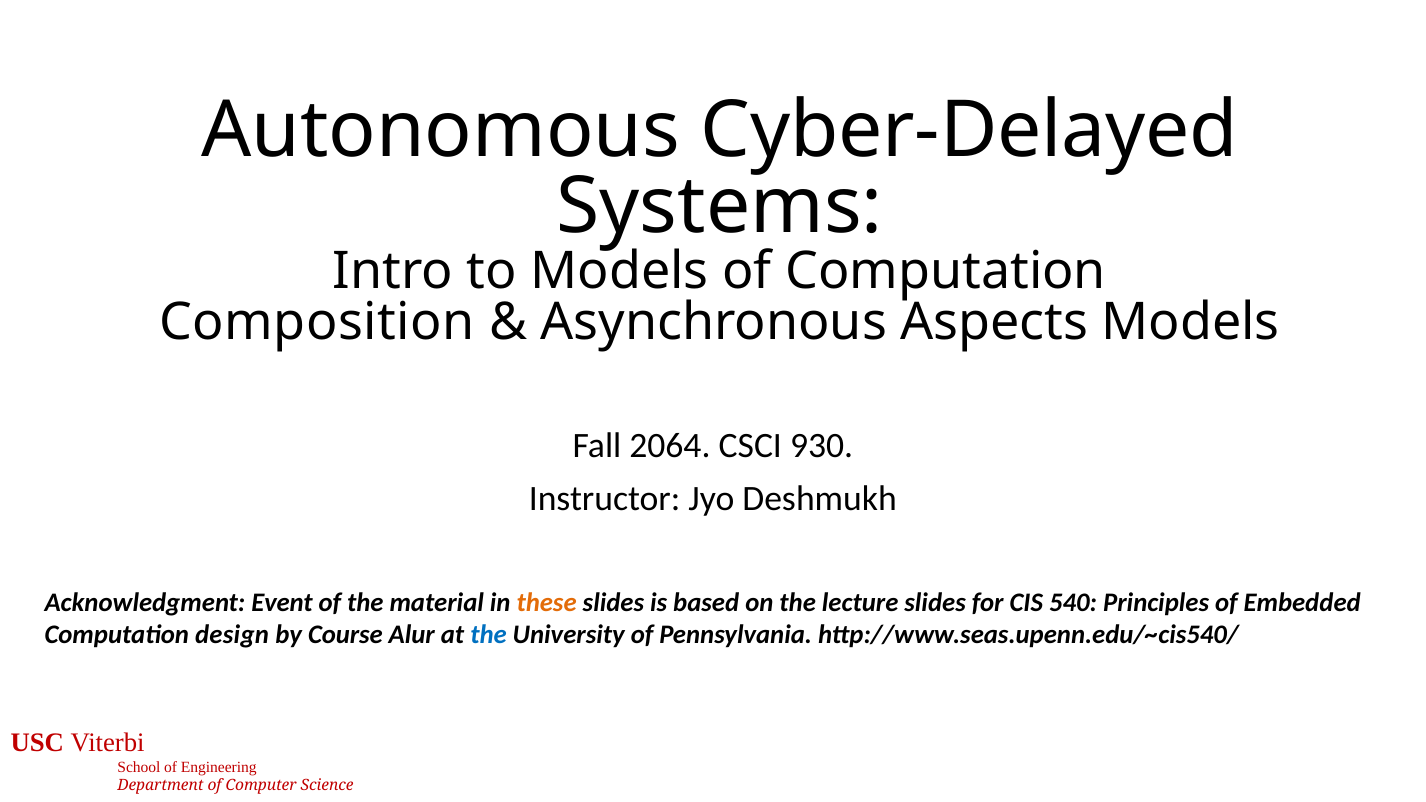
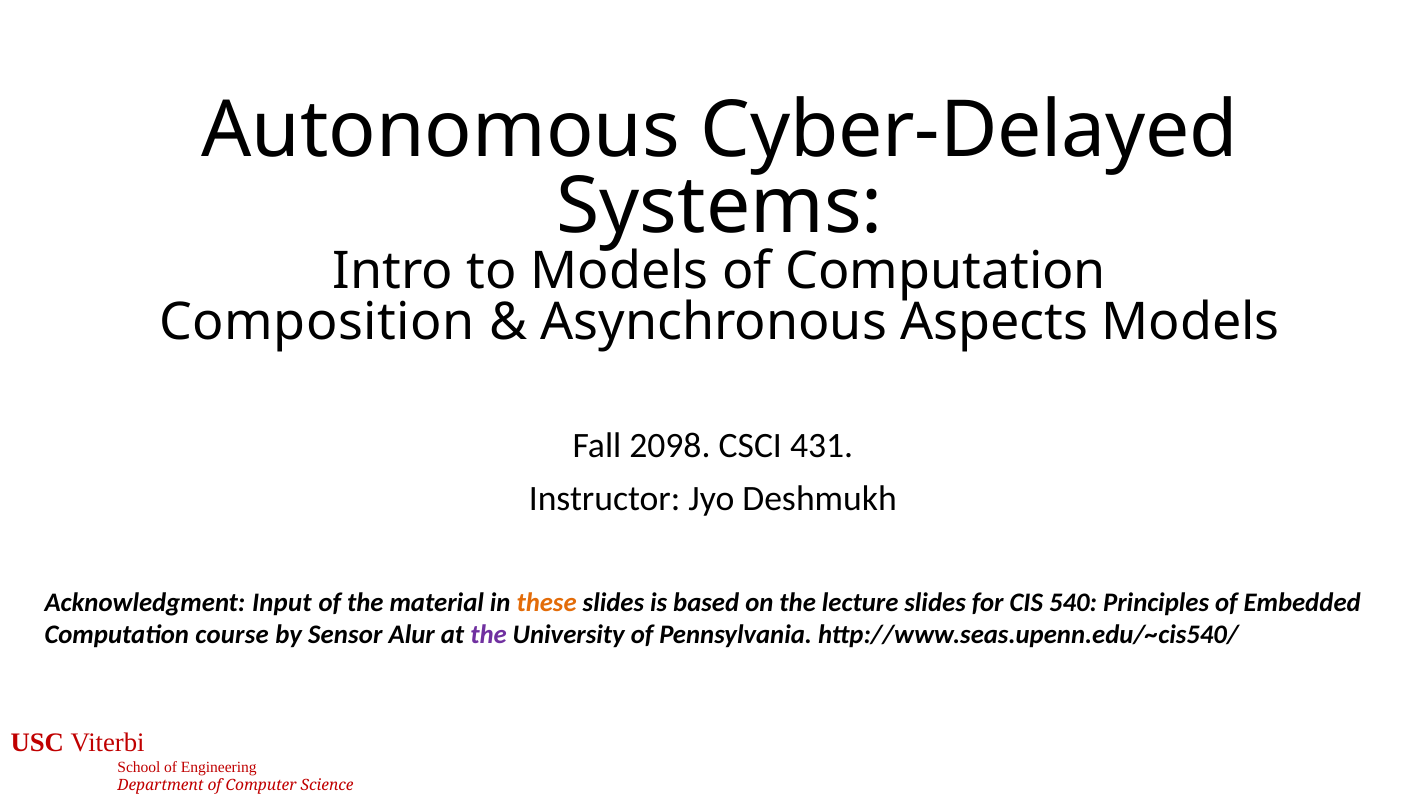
2064: 2064 -> 2098 (670, 446)
930: 930 -> 431 (822, 446)
Event: Event -> Input (282, 603)
design: design -> course (232, 635)
Course: Course -> Sensor (345, 635)
the colour: blue -> purple (488, 635)
